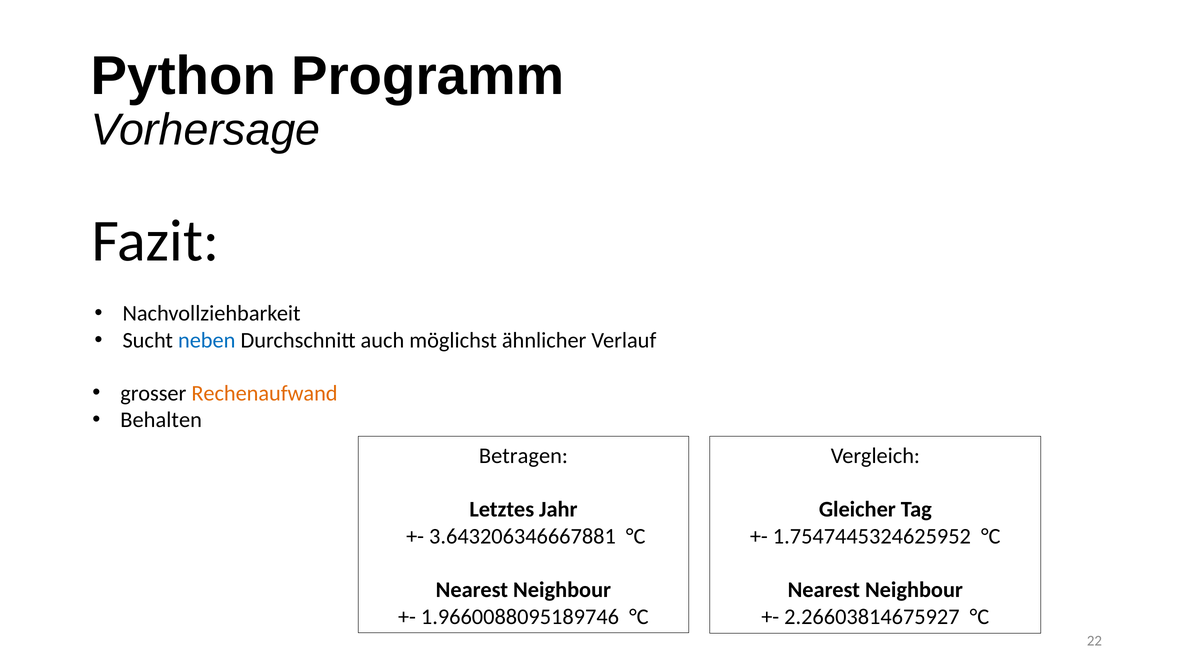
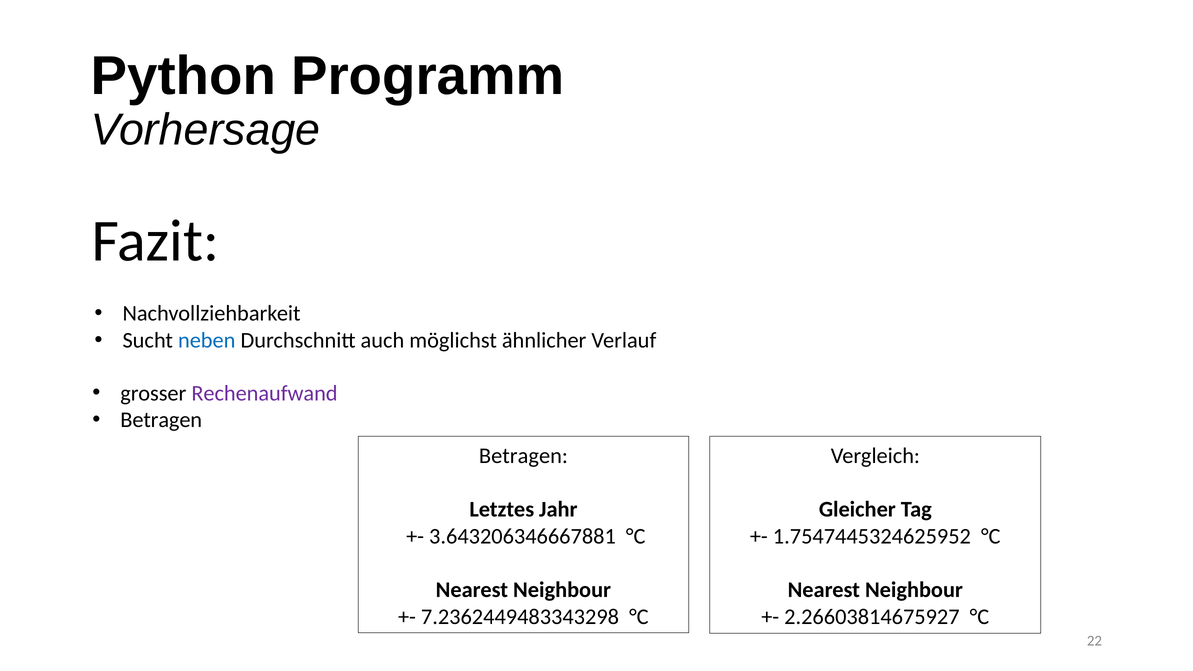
Rechenaufwand colour: orange -> purple (264, 393)
Behalten: Behalten -> Betragen (161, 420)
1.9660088095189746: 1.9660088095189746 -> 7.2362449483343298 (520, 617)
